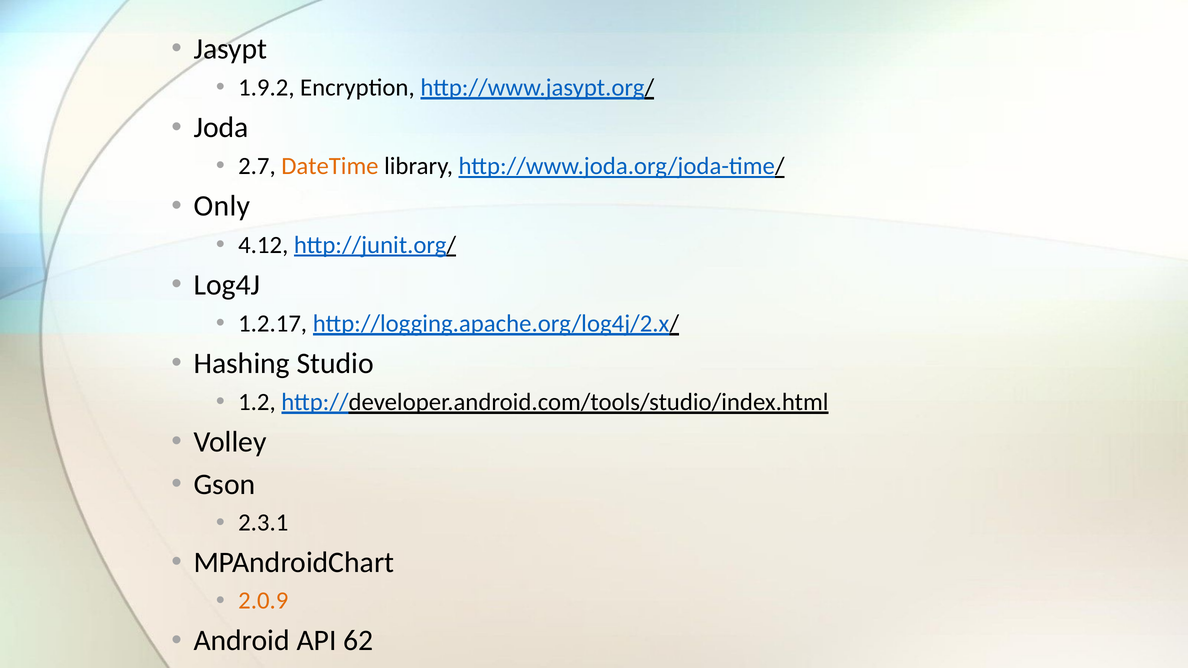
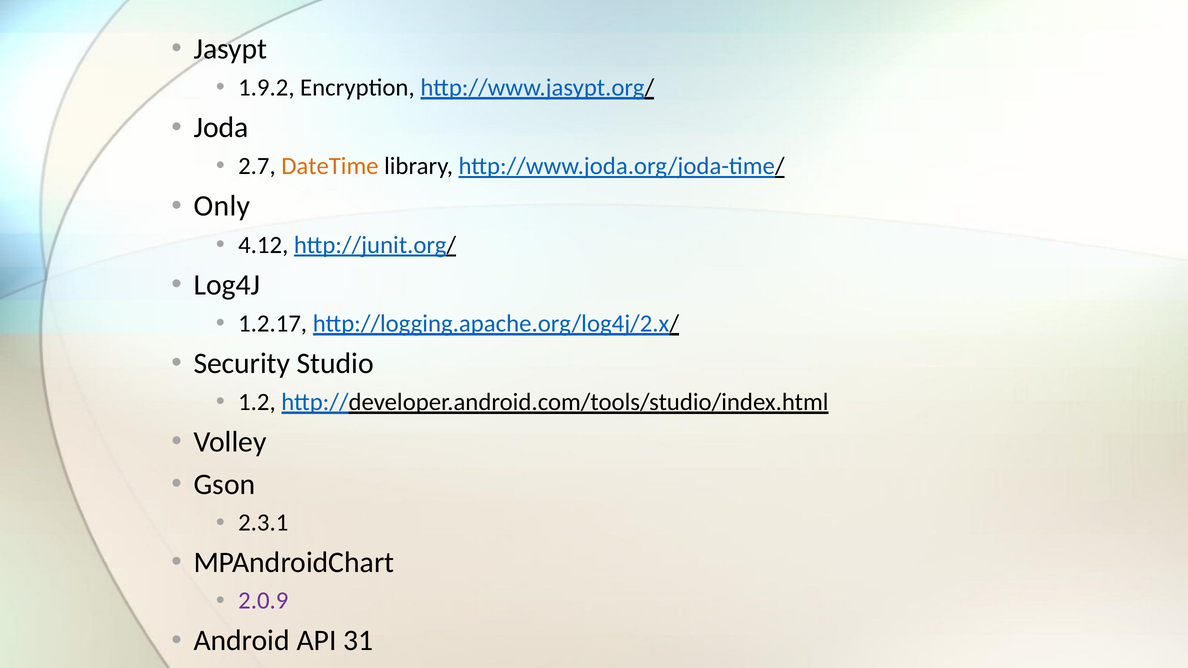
Hashing: Hashing -> Security (242, 364)
2.0.9 colour: orange -> purple (263, 601)
62: 62 -> 31 (358, 641)
